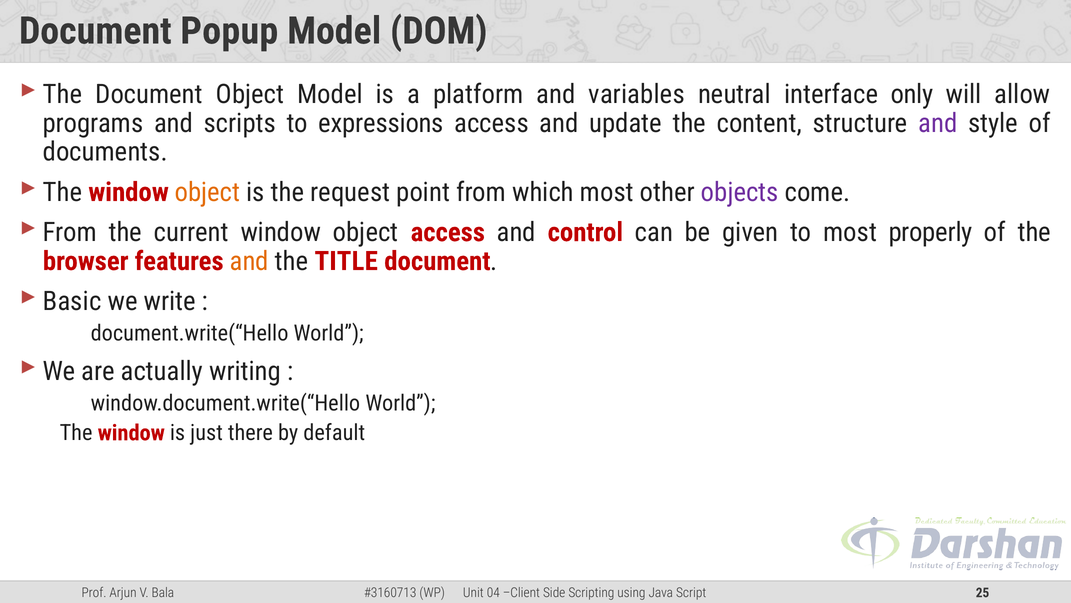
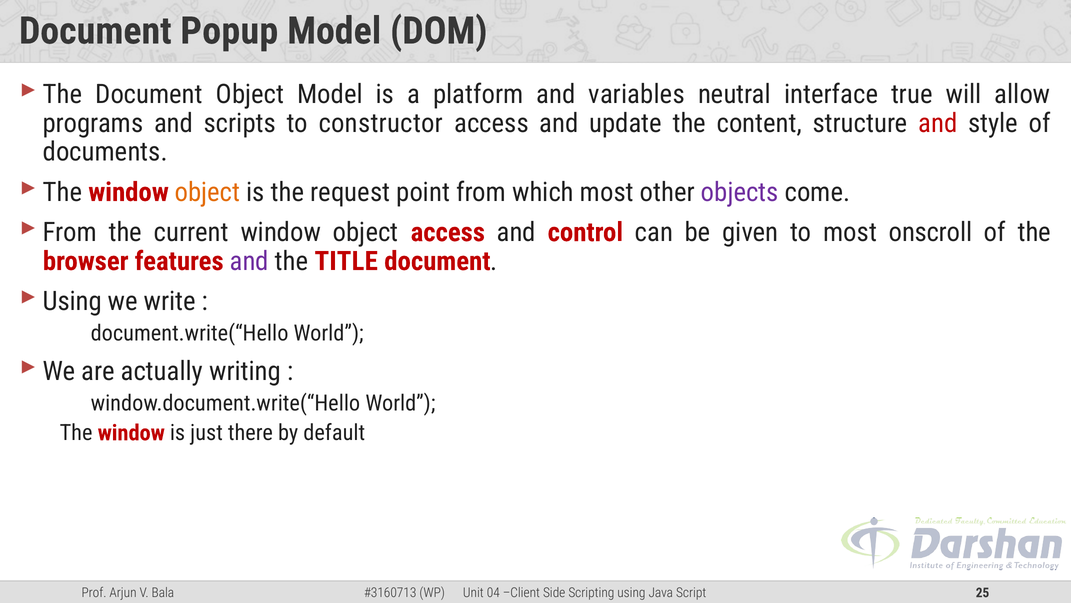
only: only -> true (912, 94)
expressions: expressions -> constructor (381, 123)
and colour: purple -> red (938, 123)
properly: properly -> onscroll (930, 232)
and colour: orange -> purple (249, 261)
Basic: Basic -> Using (72, 301)
